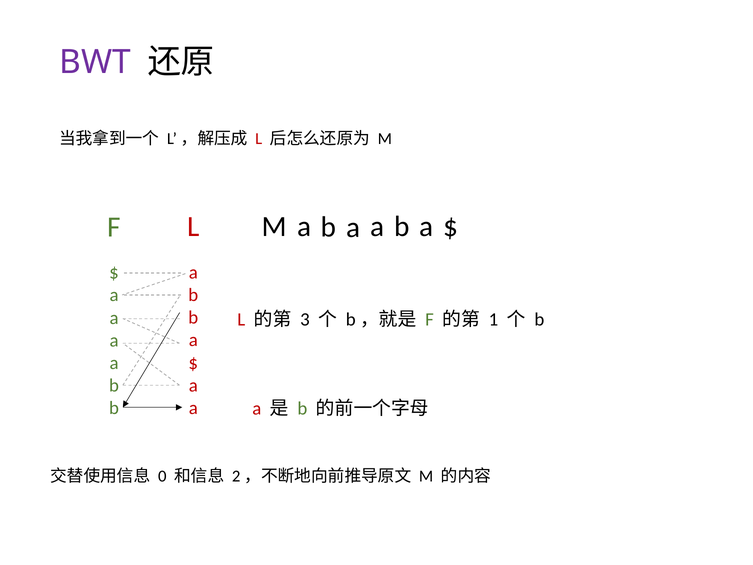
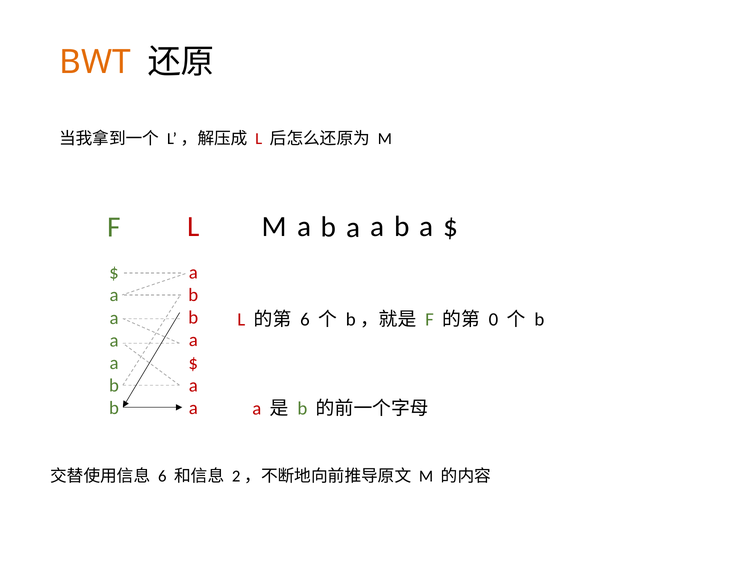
BWT colour: purple -> orange (95, 62)
3: 3 -> 6 (305, 319)
1: 1 -> 0 (494, 319)
0: 0 -> 6 (162, 476)
